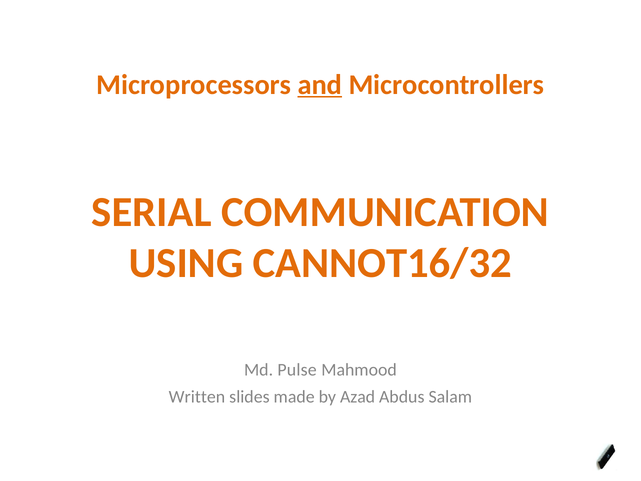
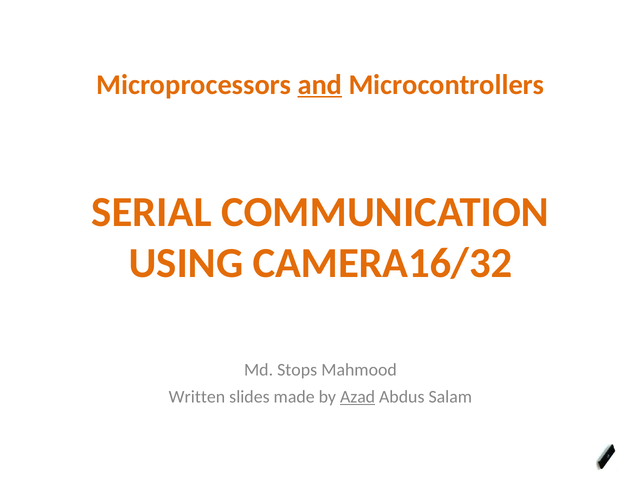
CANNOT16/32: CANNOT16/32 -> CAMERA16/32 (383, 263)
Pulse: Pulse -> Stops (297, 369)
Azad underline: none -> present (358, 397)
